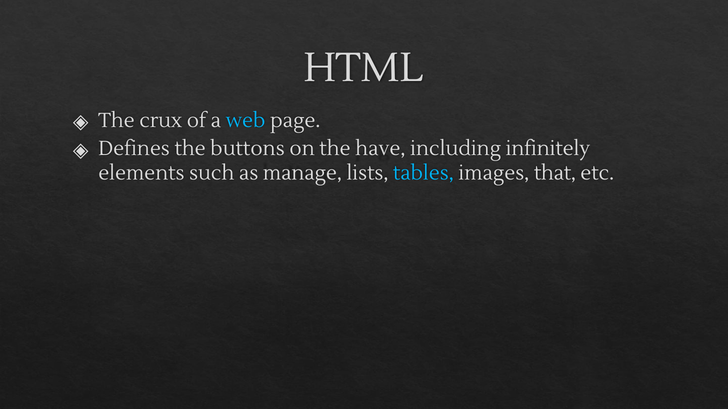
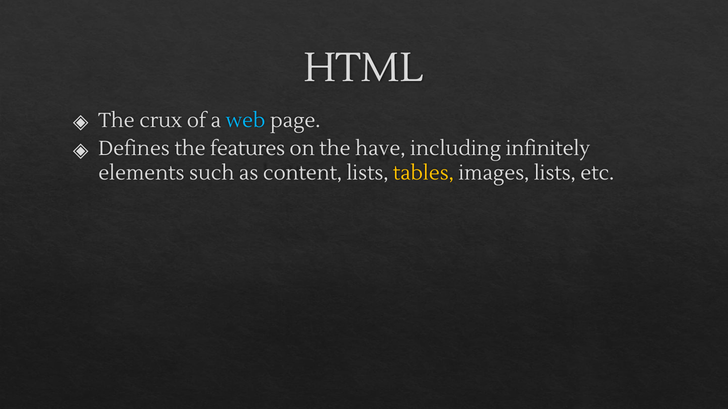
buttons: buttons -> features (248, 149)
manage: manage -> content (302, 173)
tables colour: light blue -> yellow (423, 173)
images that: that -> lists (555, 173)
